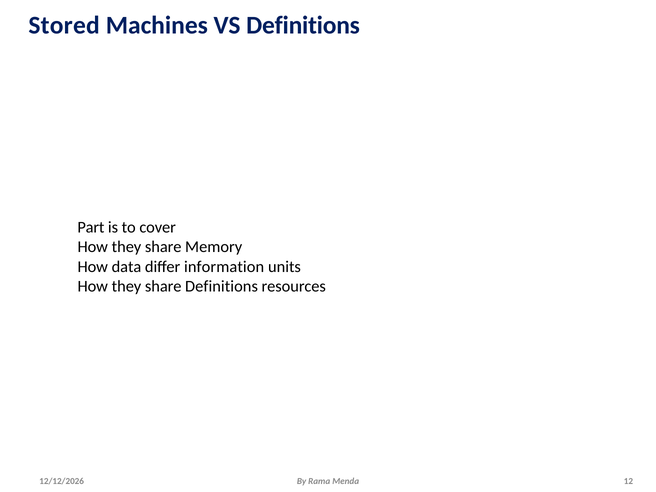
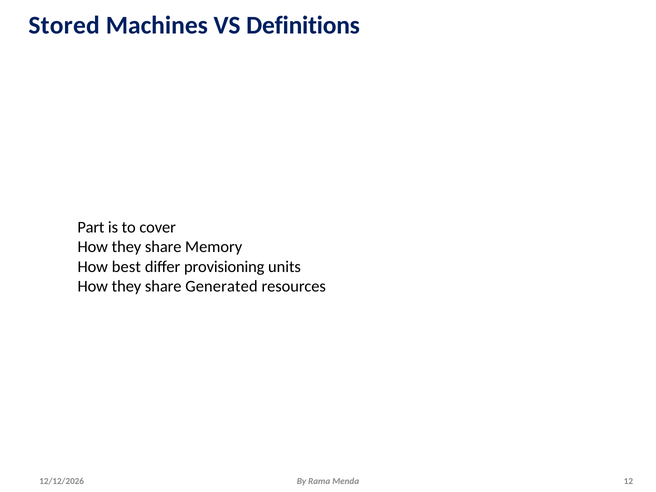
data: data -> best (126, 267)
information: information -> provisioning (224, 267)
share Definitions: Definitions -> Generated (221, 286)
